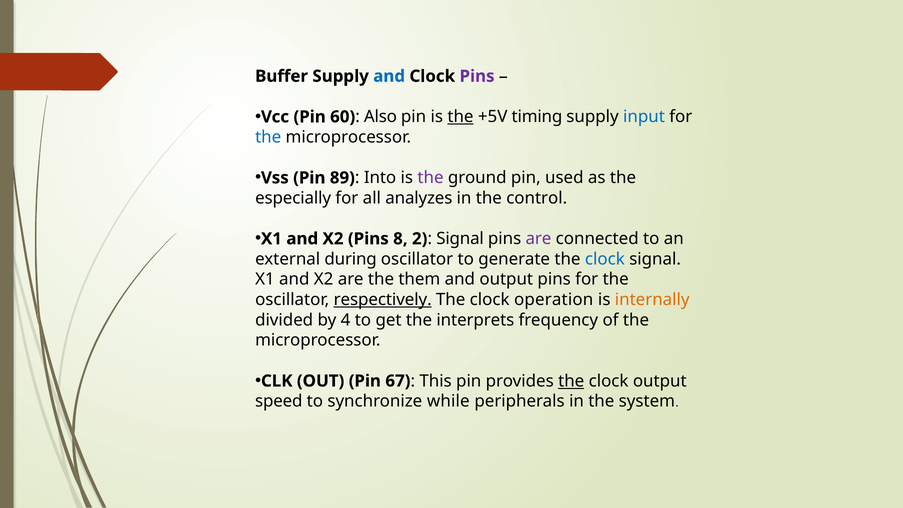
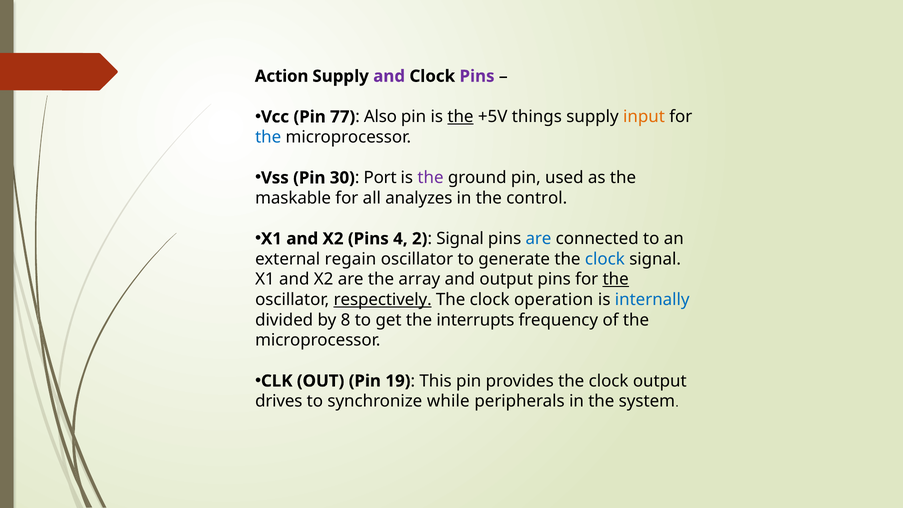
Buffer: Buffer -> Action (282, 76)
and colour: blue -> purple (389, 76)
60: 60 -> 77 (343, 117)
timing: timing -> things (537, 117)
input colour: blue -> orange (644, 117)
89: 89 -> 30 (342, 178)
Into: Into -> Port (380, 178)
especially: especially -> maskable (293, 198)
8: 8 -> 4 (400, 239)
are colour: purple -> blue (538, 239)
during: during -> regain (350, 259)
them: them -> array (419, 279)
the underline: none -> present (616, 279)
internally colour: orange -> blue (652, 300)
4: 4 -> 8 (346, 320)
interprets: interprets -> interrupts (475, 320)
67: 67 -> 19 (398, 381)
the underline: present -> none (571, 381)
speed: speed -> drives (279, 401)
